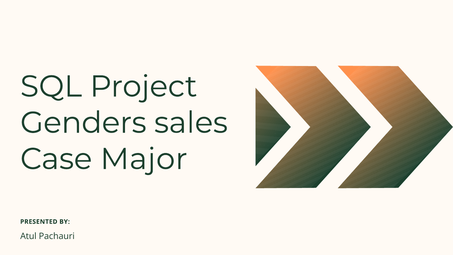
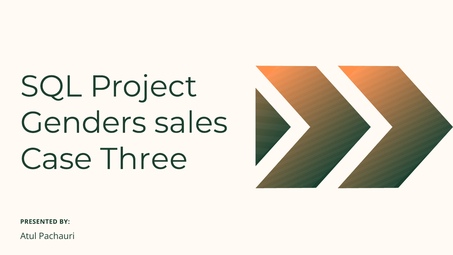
Major: Major -> Three (144, 159)
